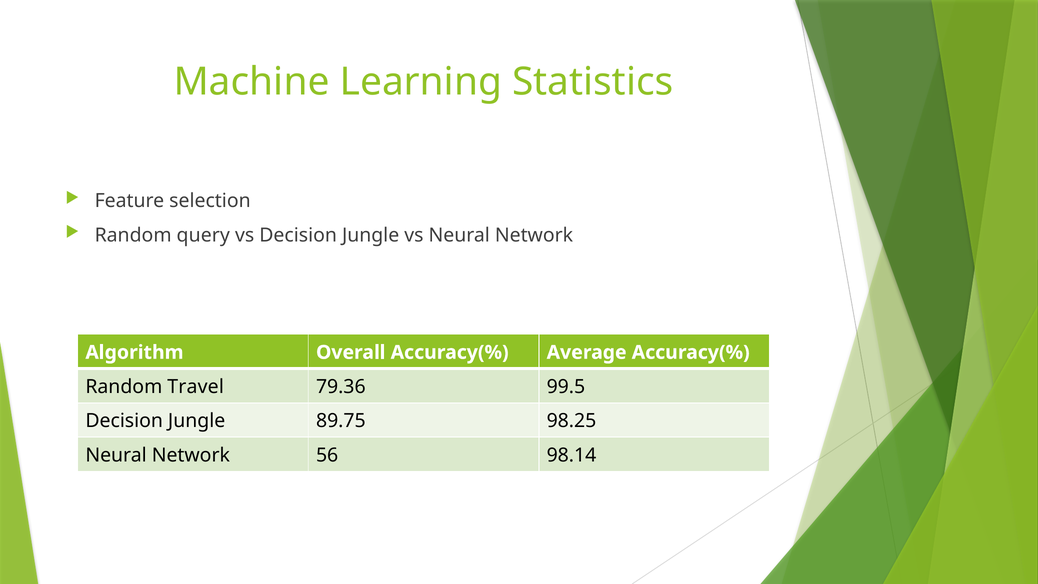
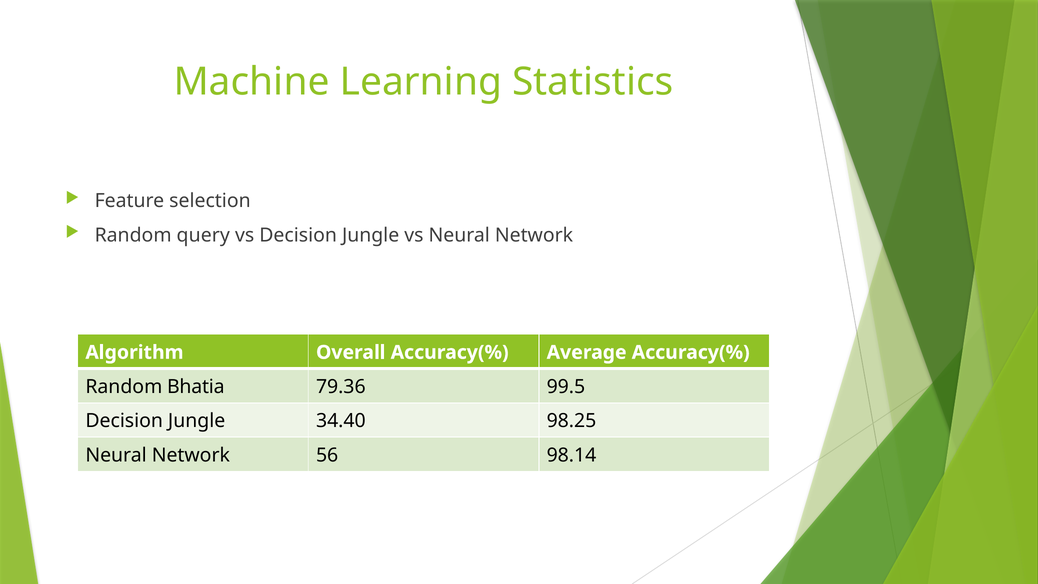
Travel: Travel -> Bhatia (196, 387)
89.75: 89.75 -> 34.40 (341, 421)
